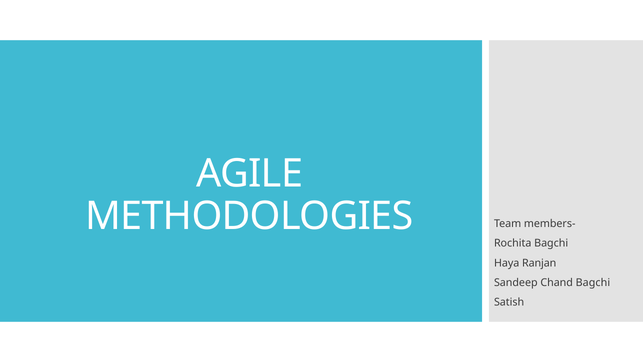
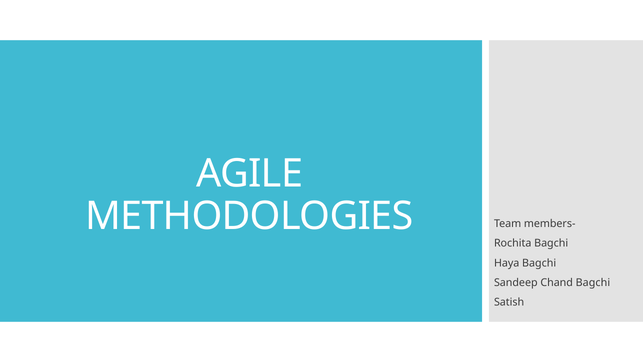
Haya Ranjan: Ranjan -> Bagchi (539, 263)
